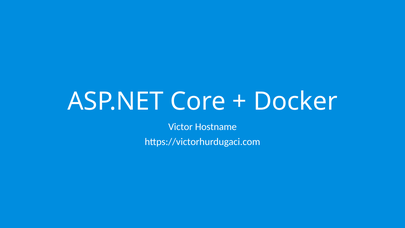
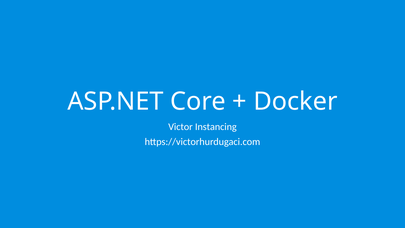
Hostname: Hostname -> Instancing (216, 127)
